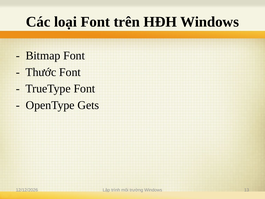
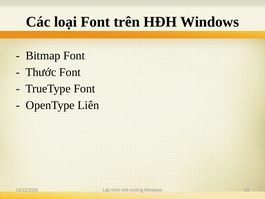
Gets: Gets -> Liên (88, 105)
